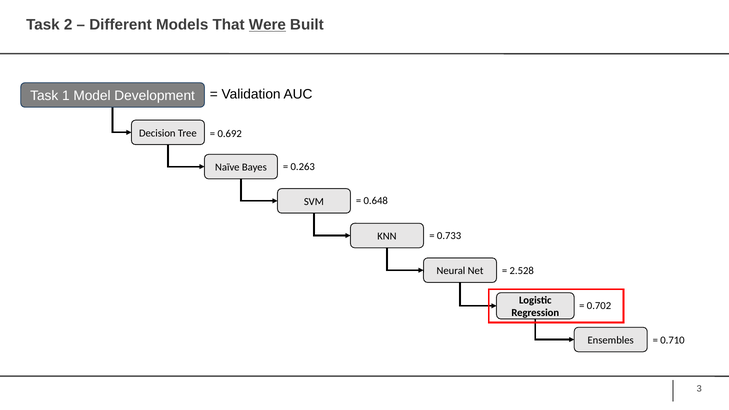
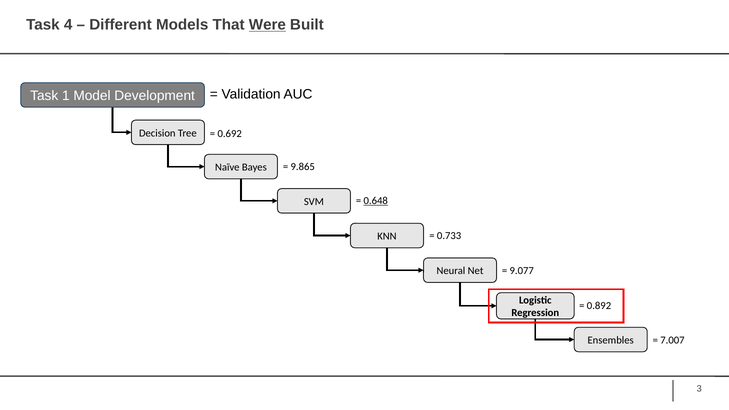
2: 2 -> 4 (68, 25)
0.263: 0.263 -> 9.865 (303, 167)
0.648 underline: none -> present (376, 201)
2.528: 2.528 -> 9.077 (522, 271)
0.702: 0.702 -> 0.892 (599, 306)
0.710: 0.710 -> 7.007 (672, 340)
